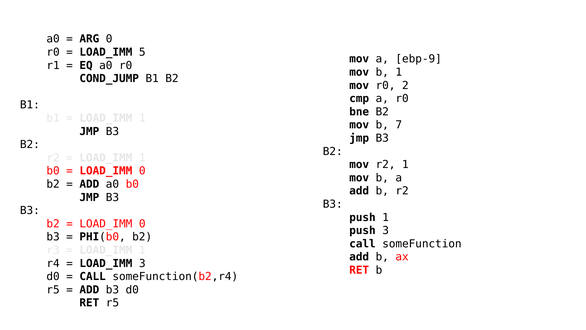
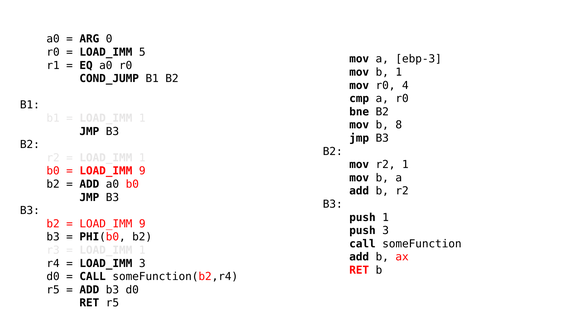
ebp-9: ebp-9 -> ebp-3 (419, 59)
2: 2 -> 4 (405, 85)
7: 7 -> 8 (399, 125)
0: 0 -> 9 (142, 171)
0: 0 -> 9 (142, 224)
